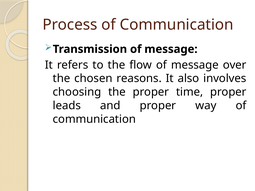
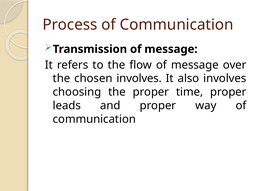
chosen reasons: reasons -> involves (139, 79)
